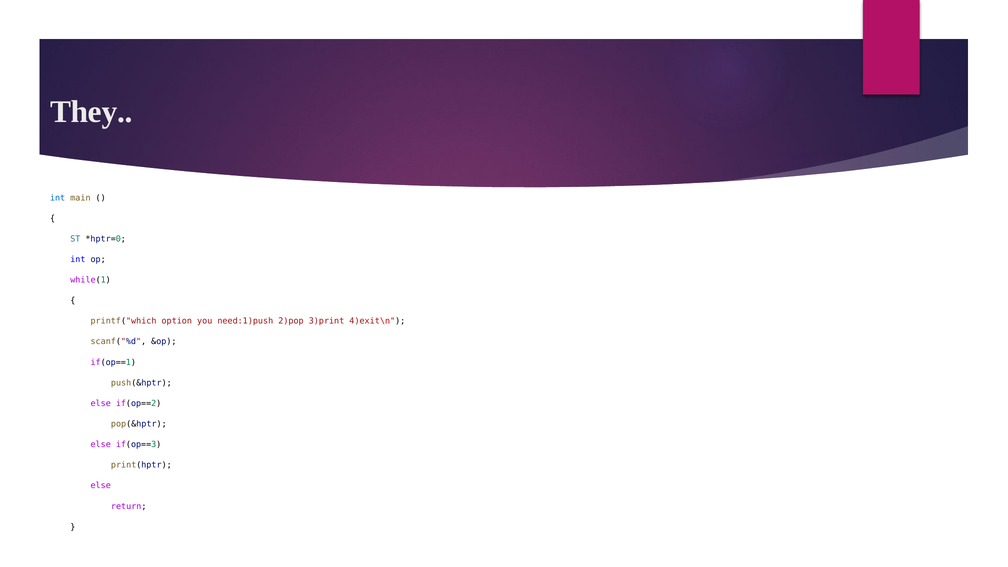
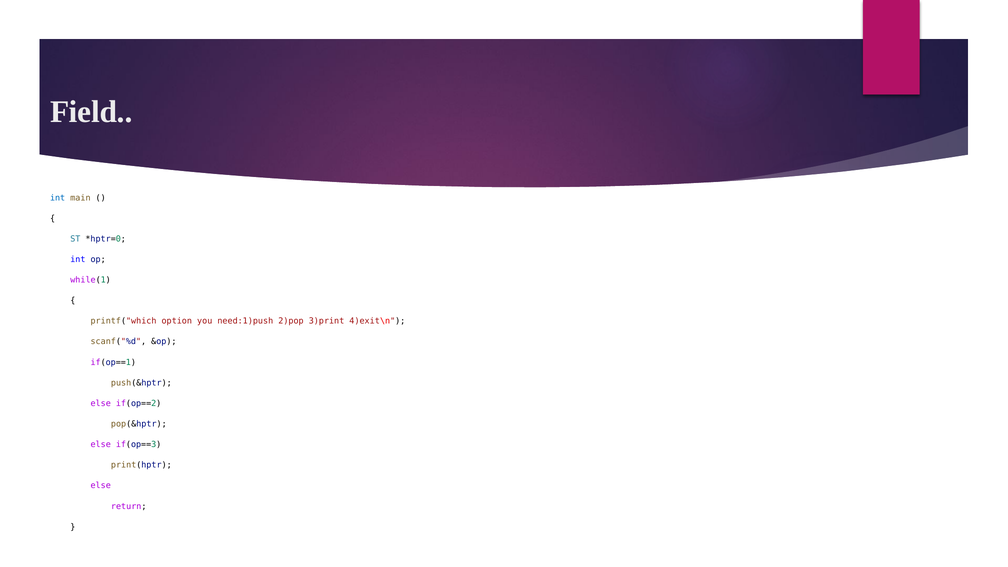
They: They -> Field (91, 112)
